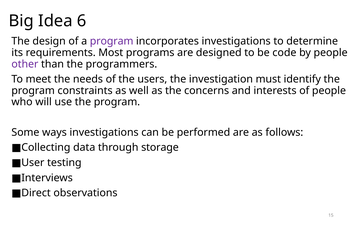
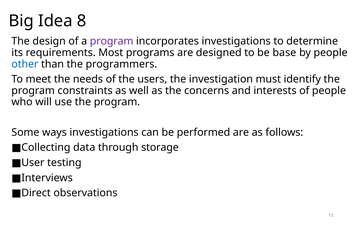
6: 6 -> 8 (82, 21)
code: code -> base (284, 53)
other colour: purple -> blue (25, 64)
